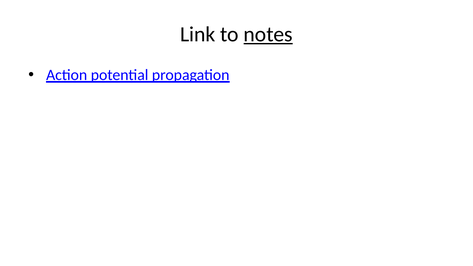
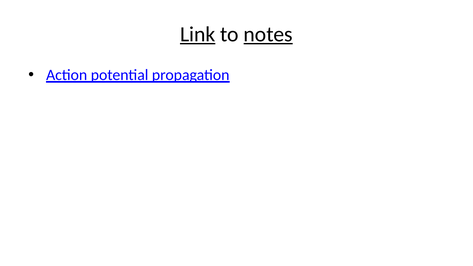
Link underline: none -> present (198, 34)
